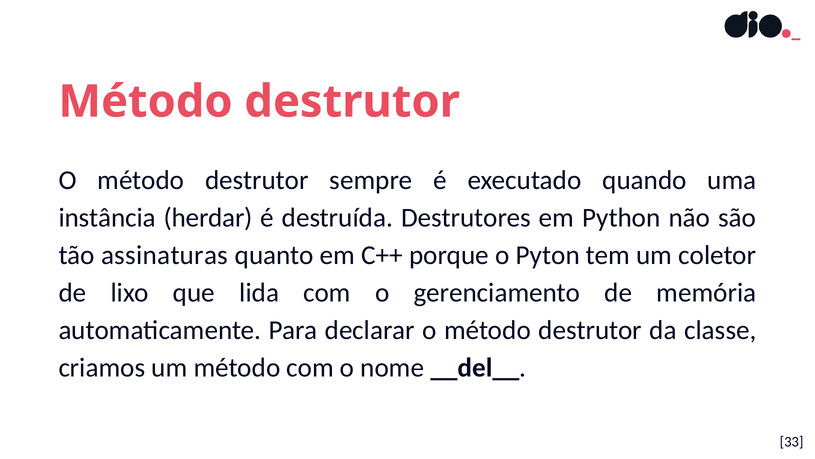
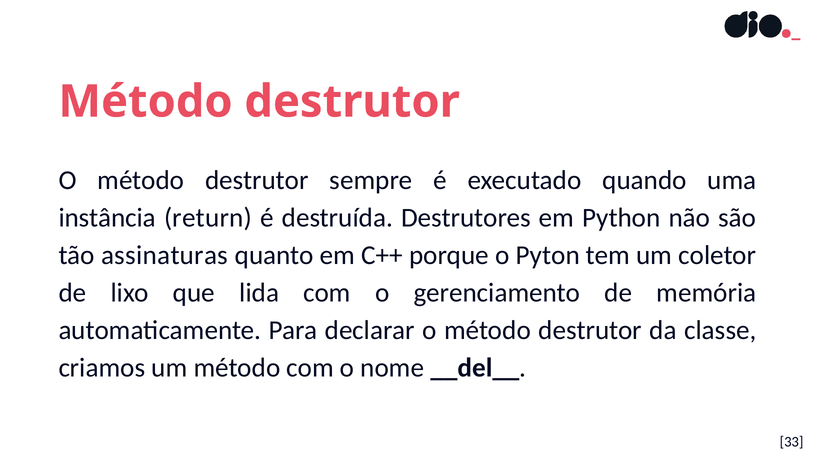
herdar: herdar -> return (208, 218)
